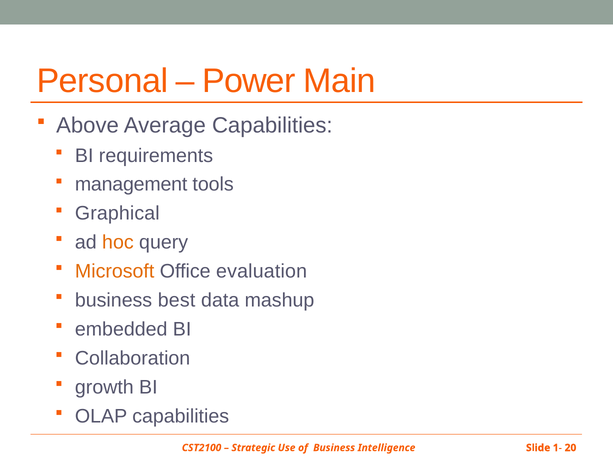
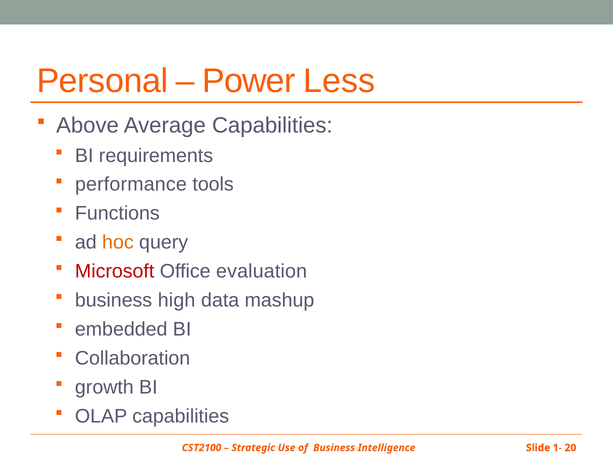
Main: Main -> Less (339, 81)
management: management -> performance (131, 184)
Graphical: Graphical -> Functions (117, 213)
Microsoft colour: orange -> red (115, 271)
best: best -> high (177, 300)
